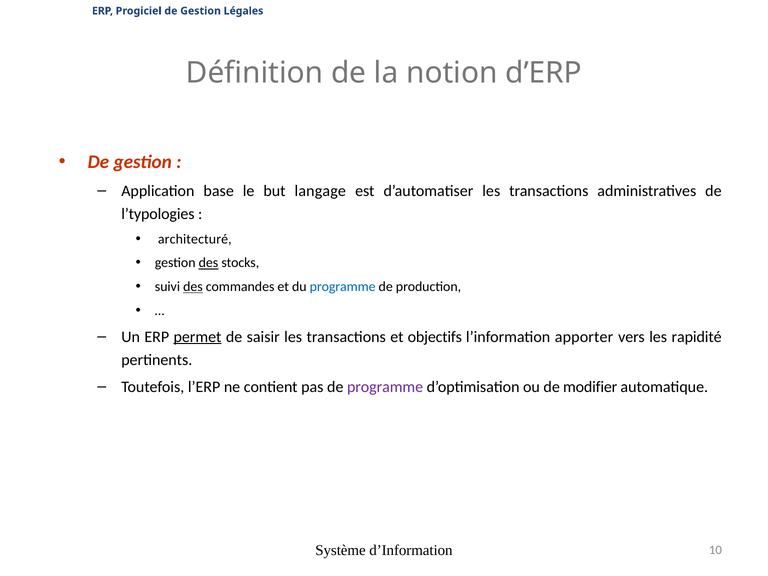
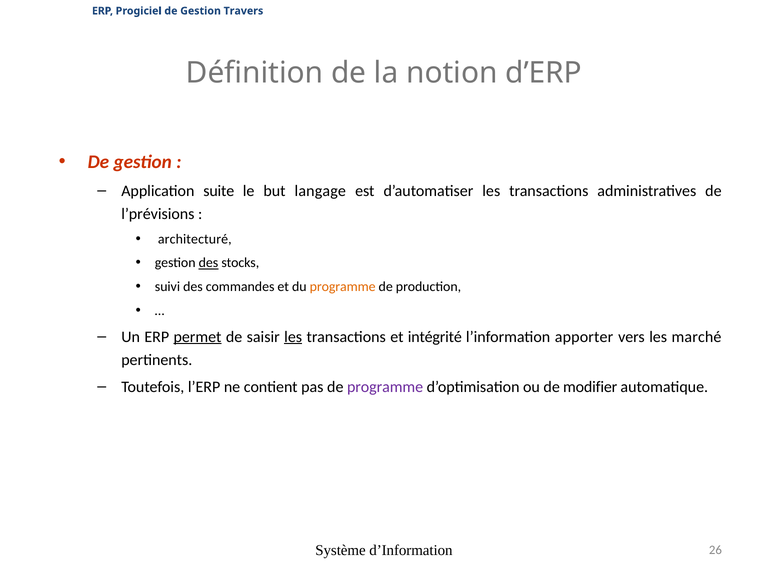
Légales: Légales -> Travers (243, 11)
base: base -> suite (219, 191)
l’typologies: l’typologies -> l’prévisions (158, 214)
des underline: present -> none (193, 287)
programme colour: blue -> orange (343, 287)
les underline: none -> present (293, 337)
objectifs: objectifs -> intégrité (435, 337)
rapidité: rapidité -> marché (696, 337)
10: 10 -> 26 (715, 550)
